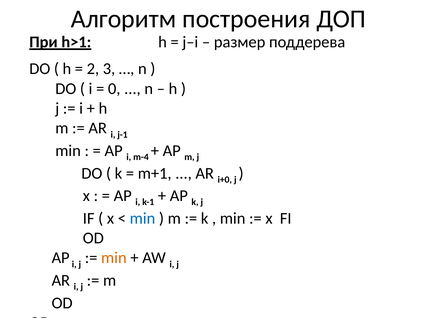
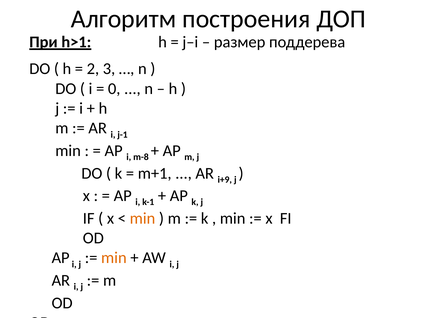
m-4: m-4 -> m-8 (141, 157)
i+0: i+0 -> i+9 (225, 180)
min colour: blue -> orange (143, 218)
